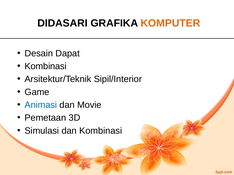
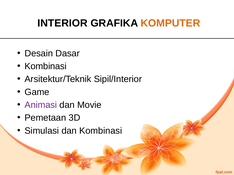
DIDASARI: DIDASARI -> INTERIOR (63, 23)
Dapat: Dapat -> Dasar (68, 53)
Animasi colour: blue -> purple (41, 105)
